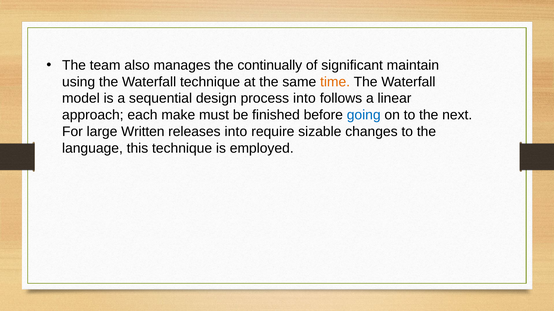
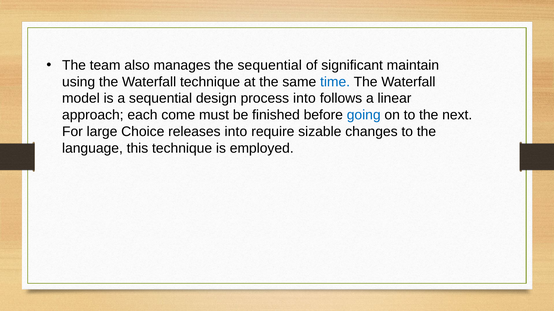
the continually: continually -> sequential (270, 65)
time colour: orange -> blue (335, 82)
make: make -> come (178, 115)
Written: Written -> Choice (143, 132)
